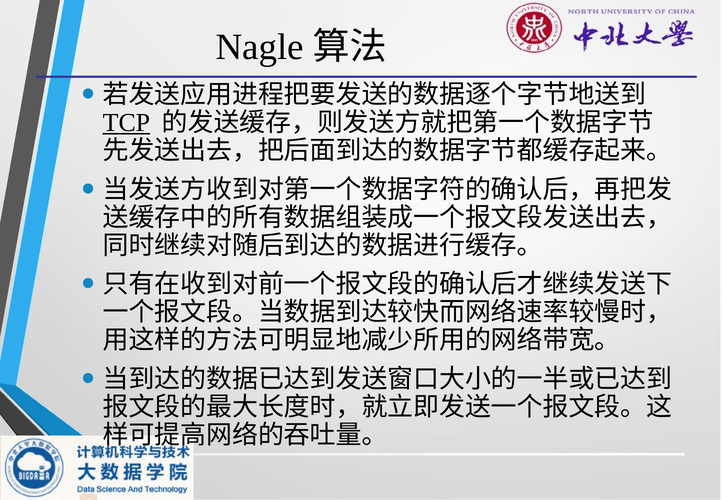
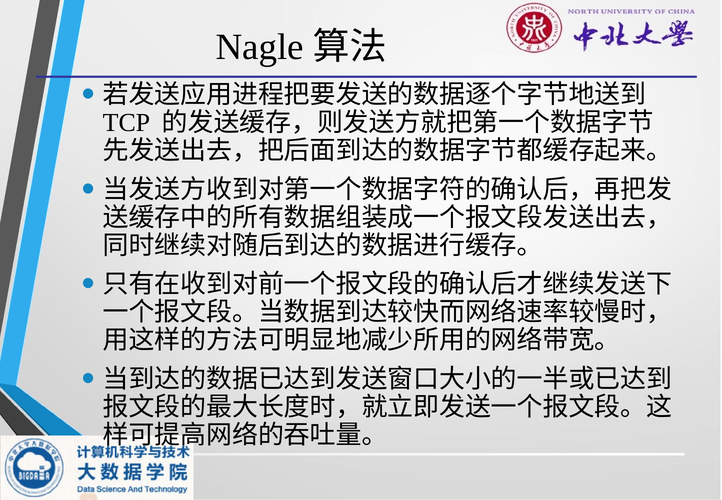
TCP underline: present -> none (126, 123)
